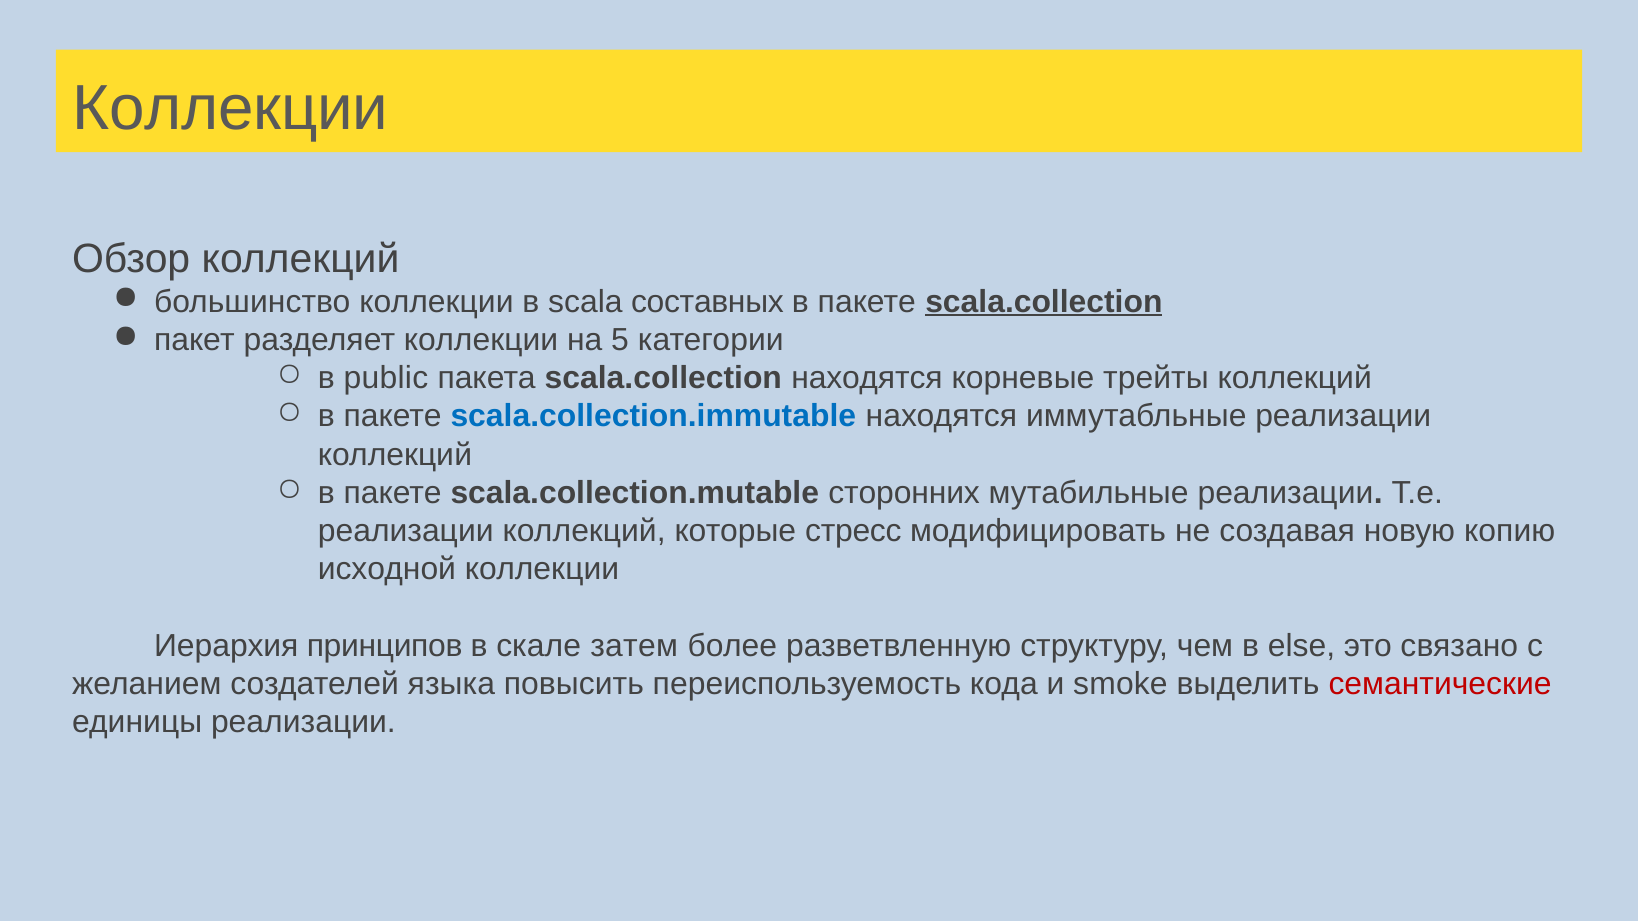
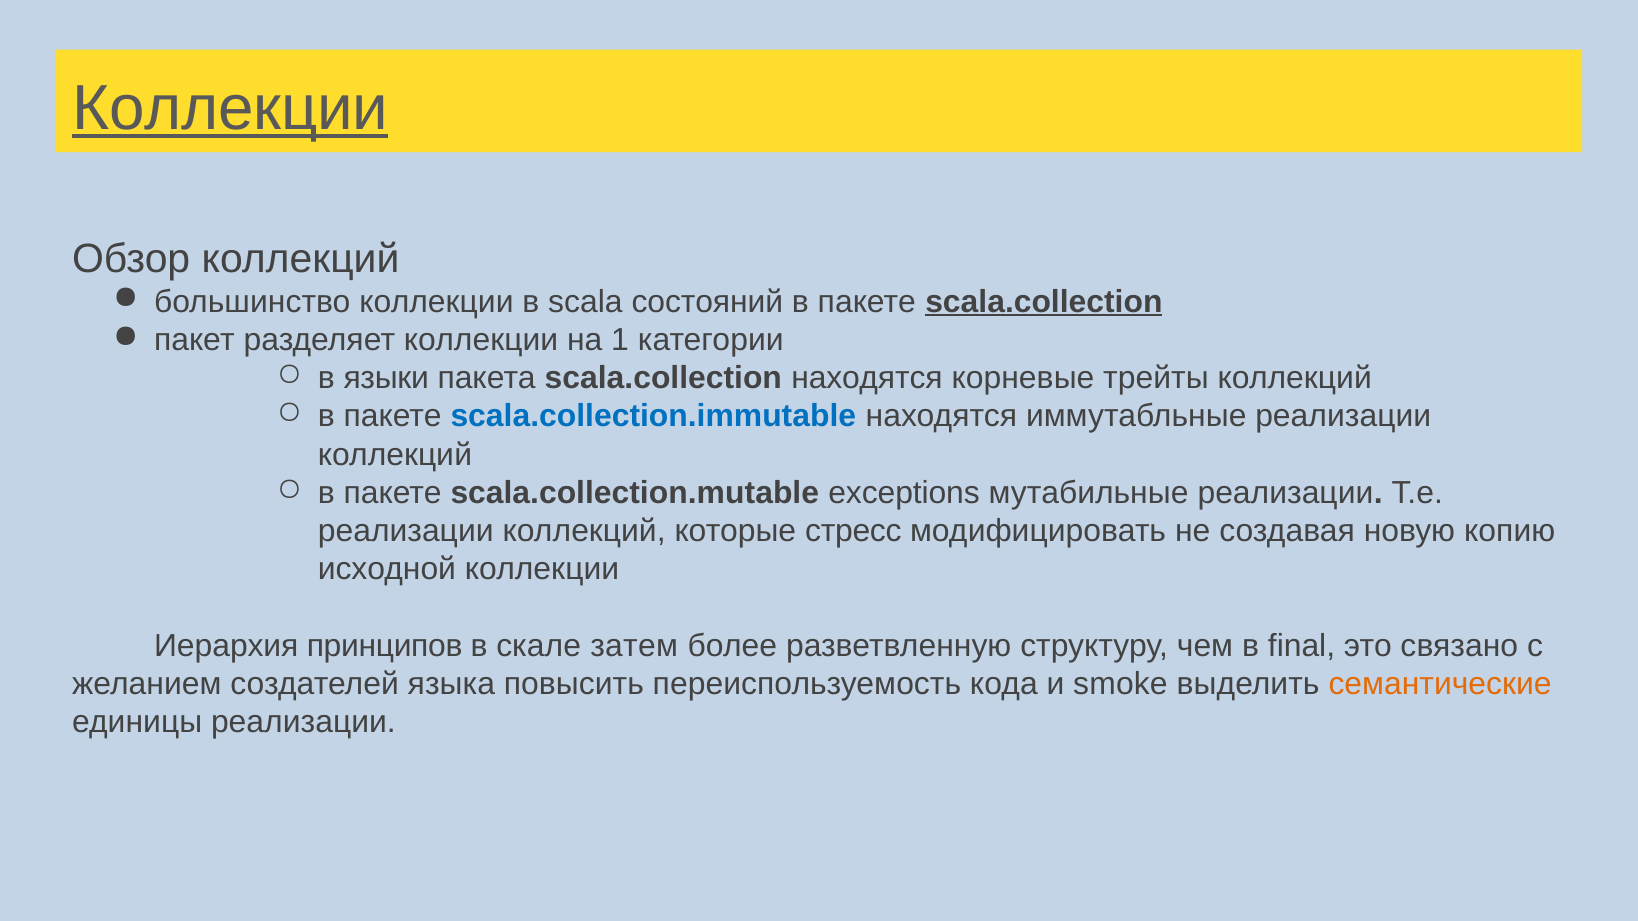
Коллекции underline: none -> present (230, 109)
составных: составных -> состояний (707, 302)
5: 5 -> 1 (620, 340)
public: public -> языки (386, 378)
сторонних: сторонних -> exceptions (904, 493)
else: else -> final (1302, 646)
семантические colour: red -> orange (1440, 684)
